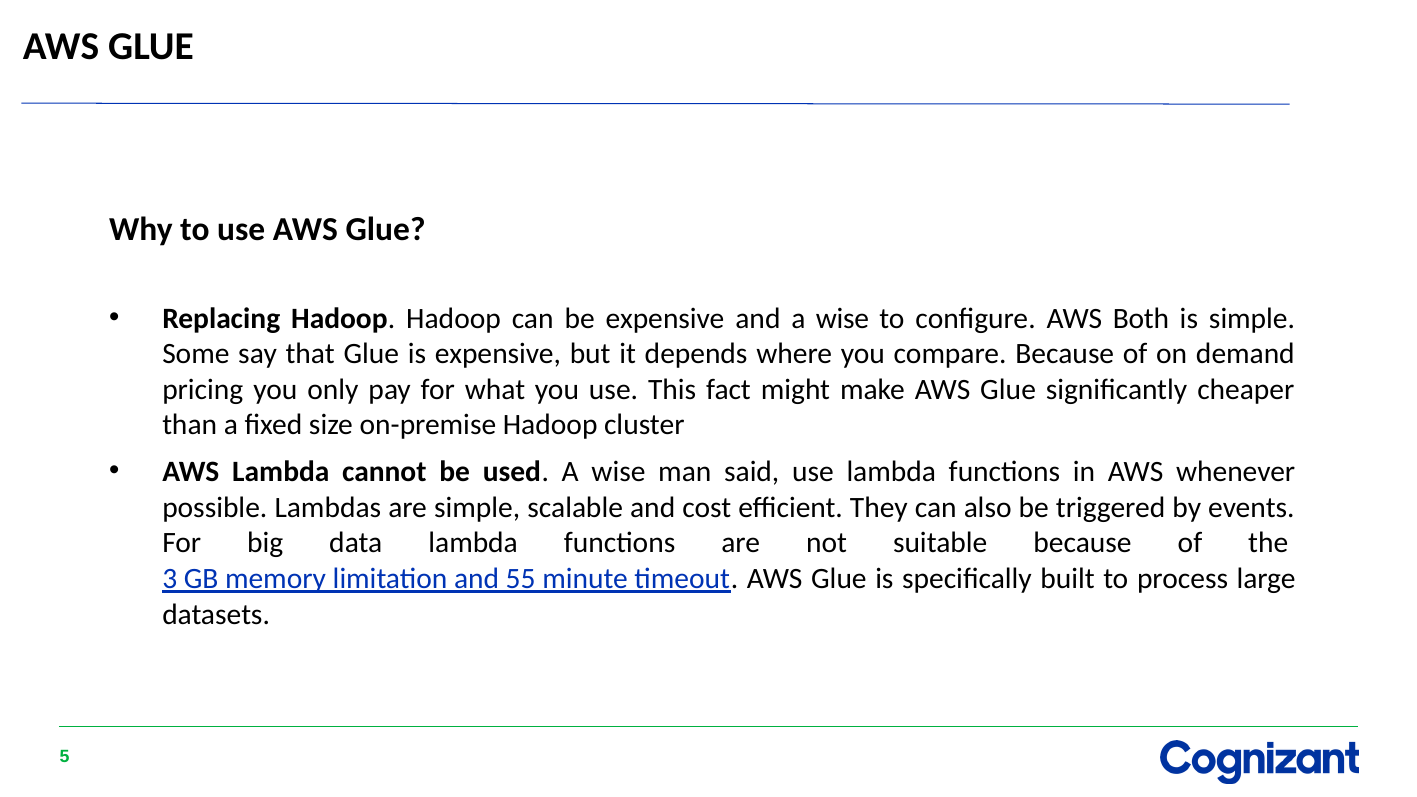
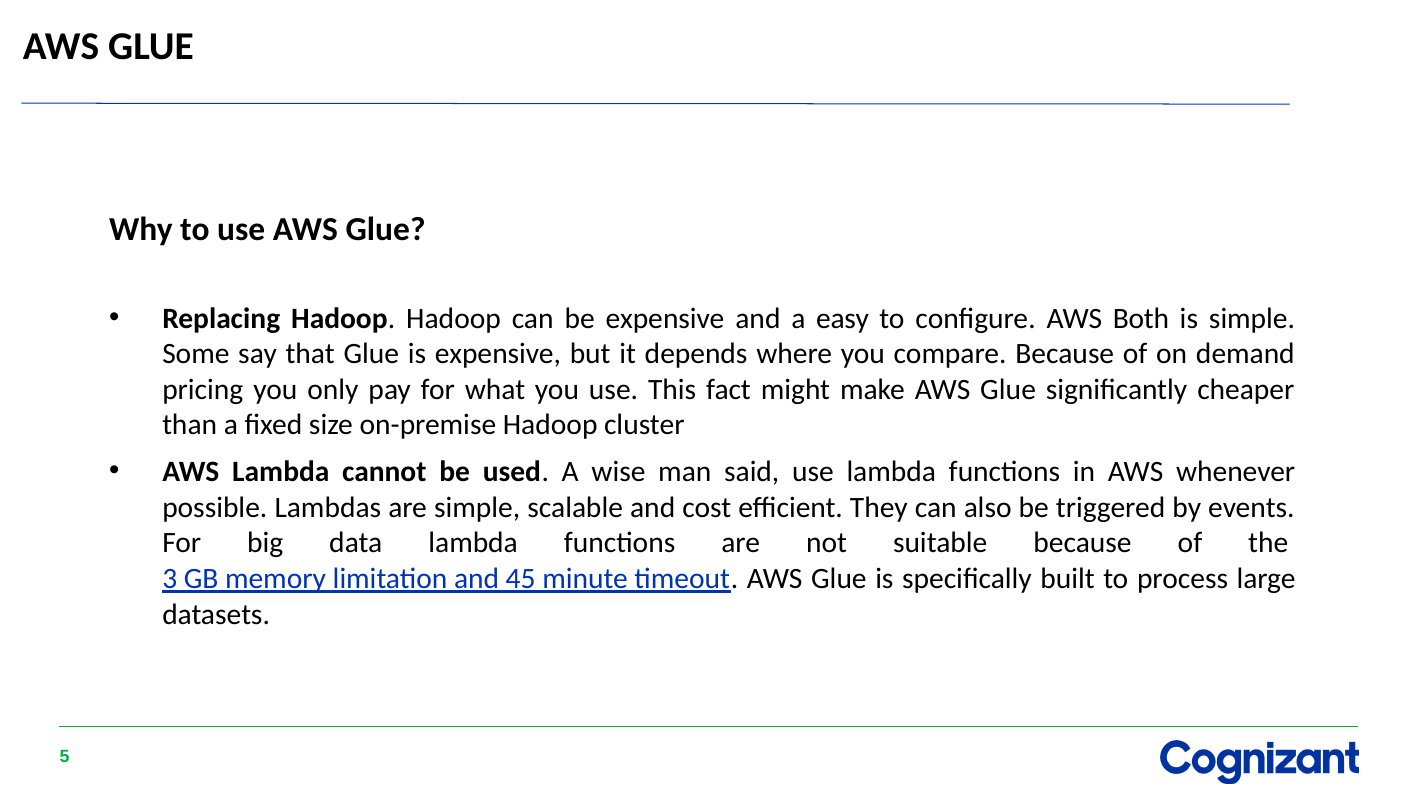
and a wise: wise -> easy (843, 319)
55: 55 -> 45 (521, 578)
